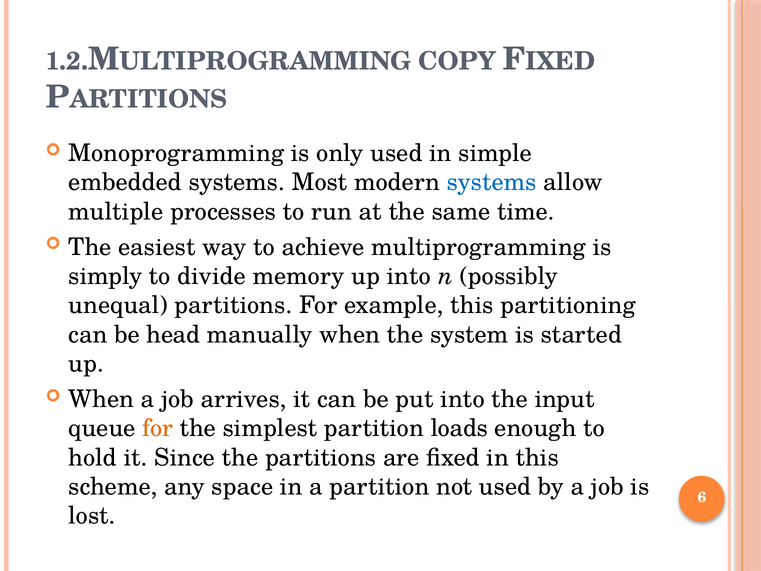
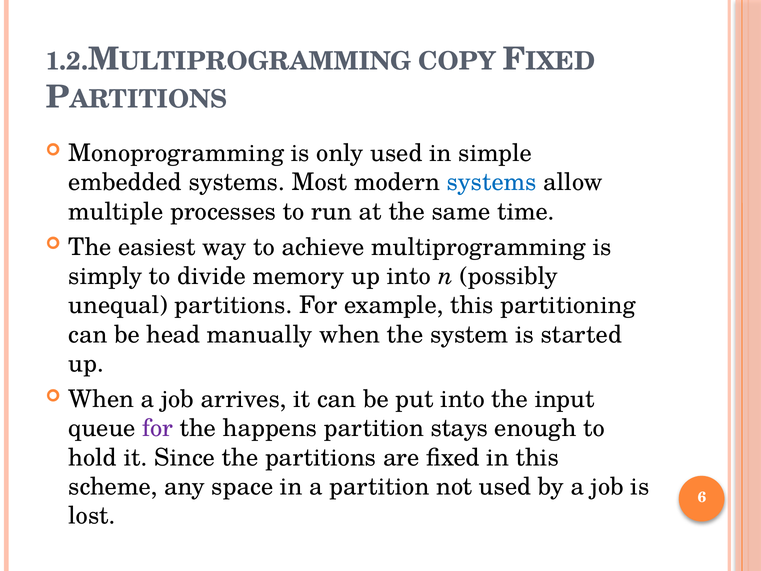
for colour: orange -> purple (158, 428)
simplest: simplest -> happens (270, 428)
loads: loads -> stays (459, 428)
